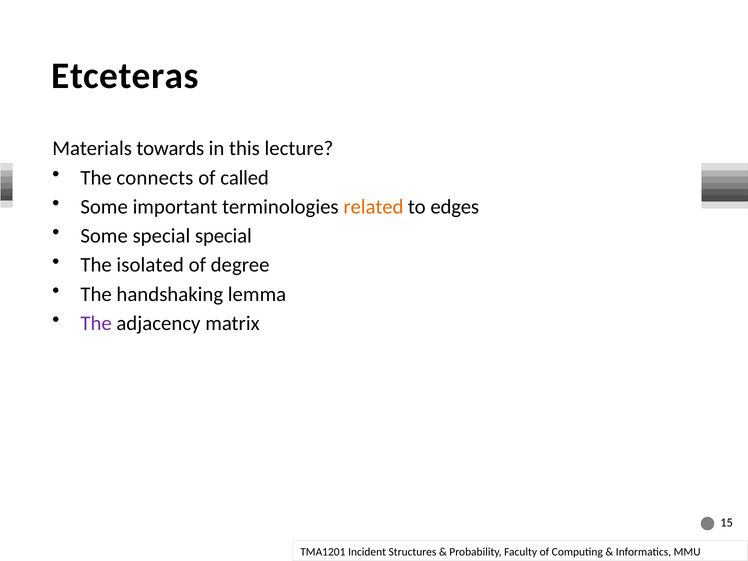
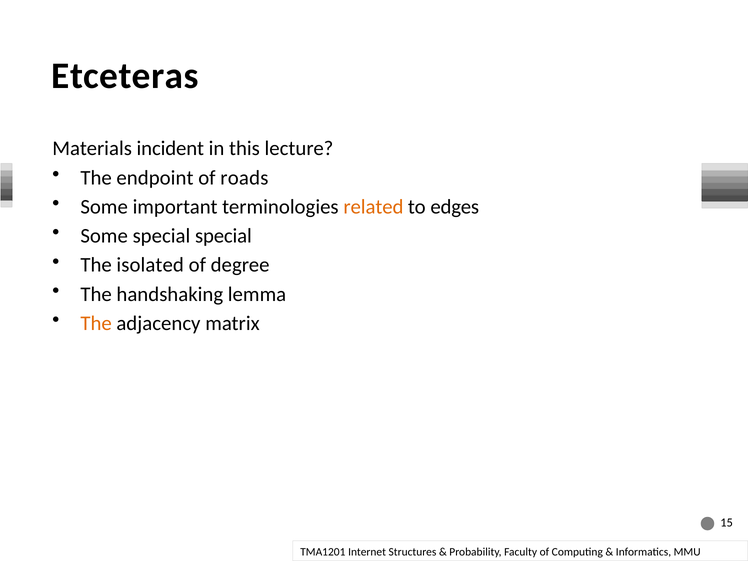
towards: towards -> incident (170, 149)
connects: connects -> endpoint (155, 178)
called: called -> roads (244, 178)
The colour: purple -> orange (96, 323)
Incident: Incident -> Internet (367, 552)
